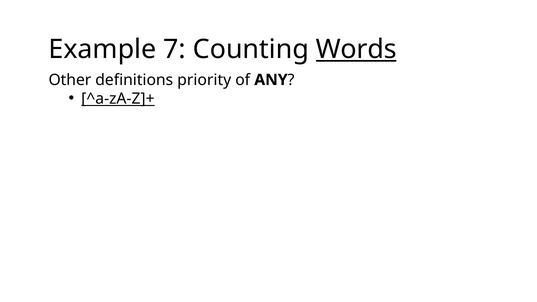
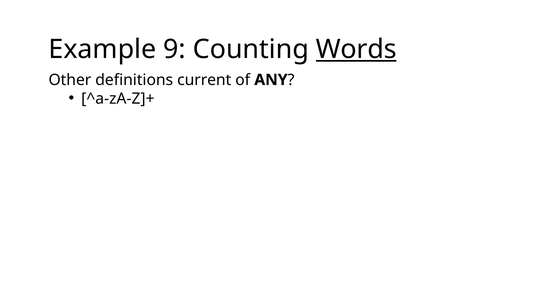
7: 7 -> 9 (175, 49)
priority: priority -> current (204, 80)
^a-zA-Z]+ underline: present -> none (118, 99)
